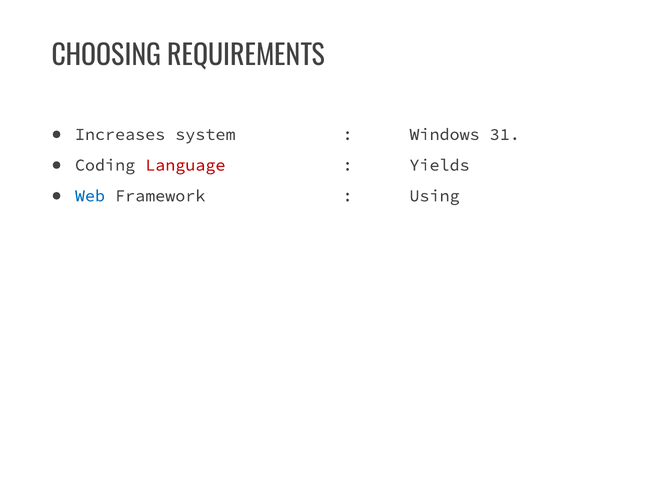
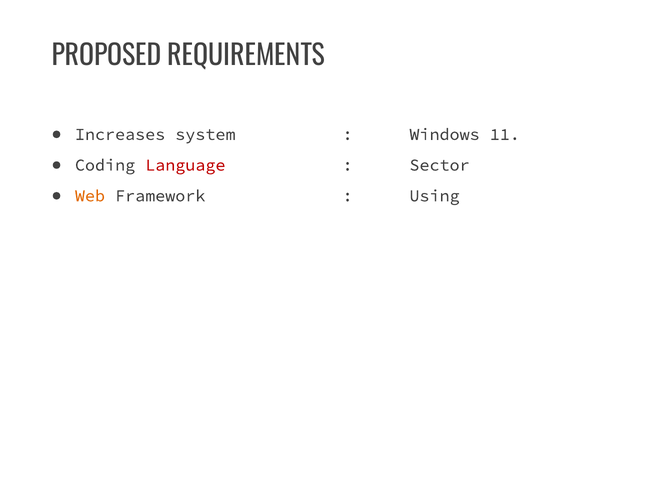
CHOOSING: CHOOSING -> PROPOSED (106, 56)
31: 31 -> 11 (505, 135)
Yields: Yields -> Sector (440, 165)
Web colour: blue -> orange (90, 196)
